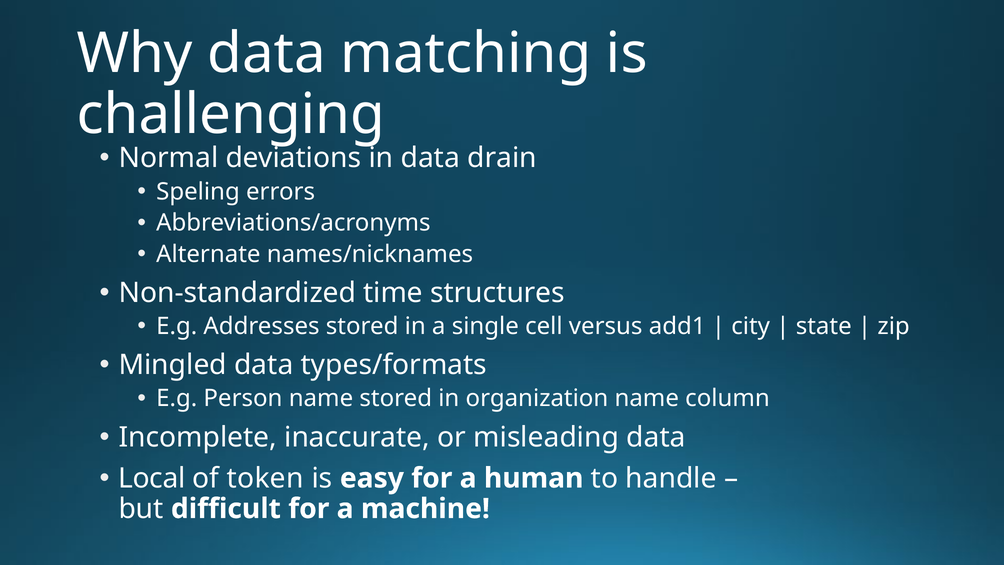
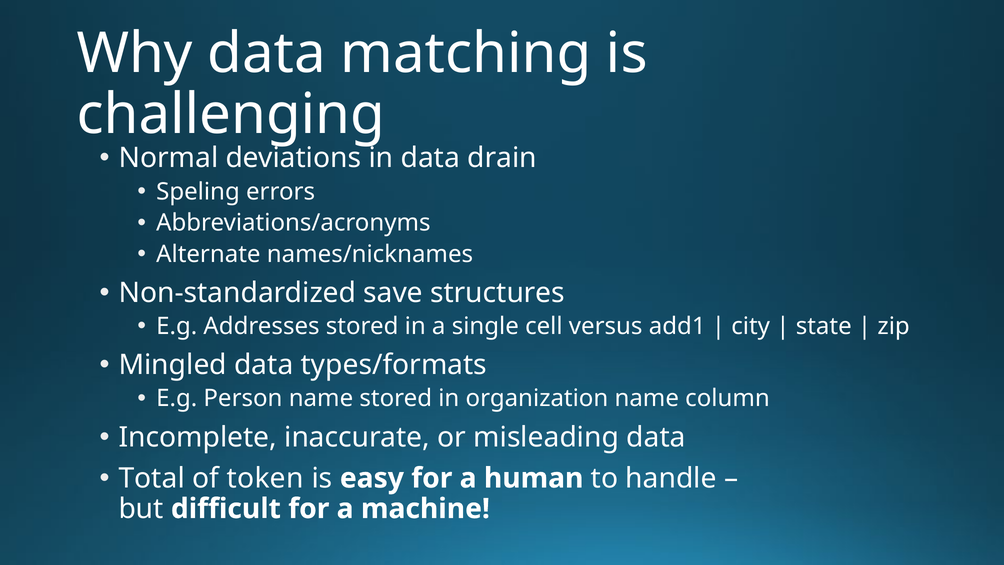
time: time -> save (393, 293)
Local: Local -> Total (152, 478)
